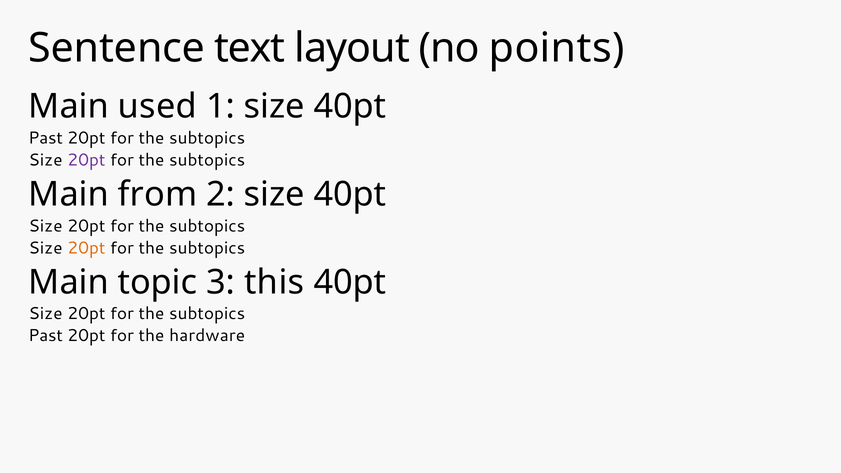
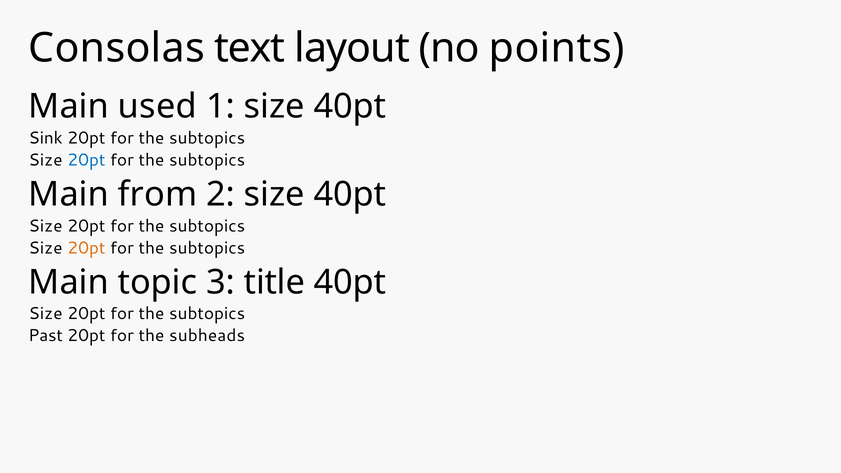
Sentence: Sentence -> Consolas (117, 48)
Past: Past -> Sink (46, 138)
20pt colour: purple -> blue (86, 160)
this: this -> title (274, 282)
hardware: hardware -> subheads (207, 336)
